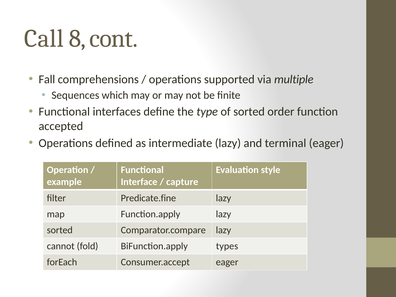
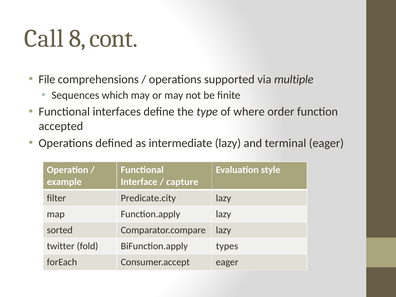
Fall: Fall -> File (47, 79)
of sorted: sorted -> where (249, 112)
Predicate.fine: Predicate.fine -> Predicate.city (148, 198)
cannot: cannot -> twitter (61, 246)
